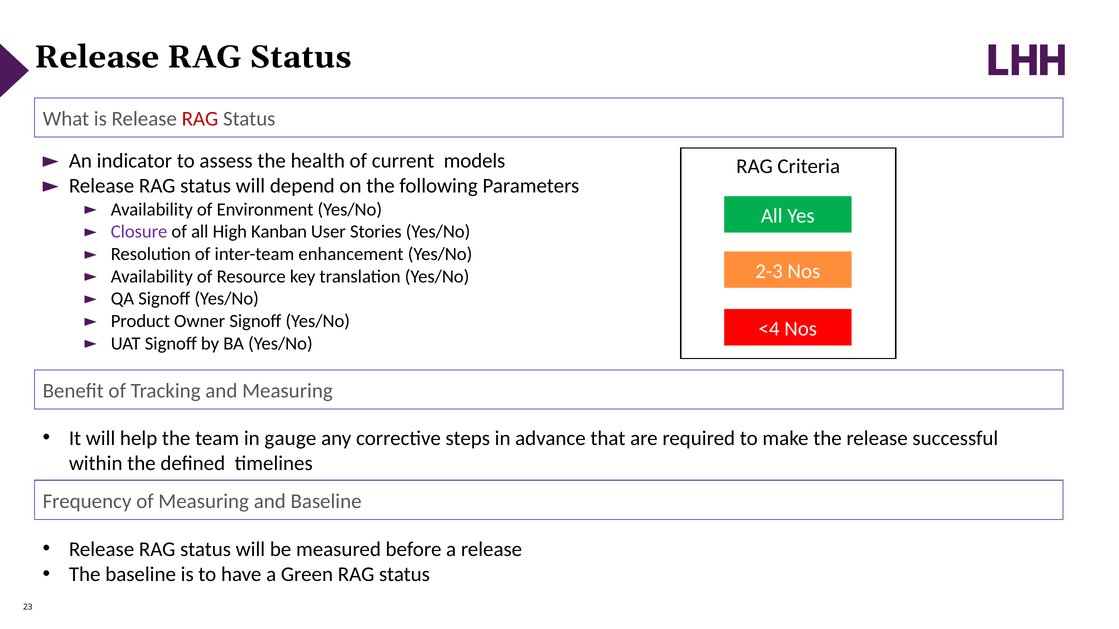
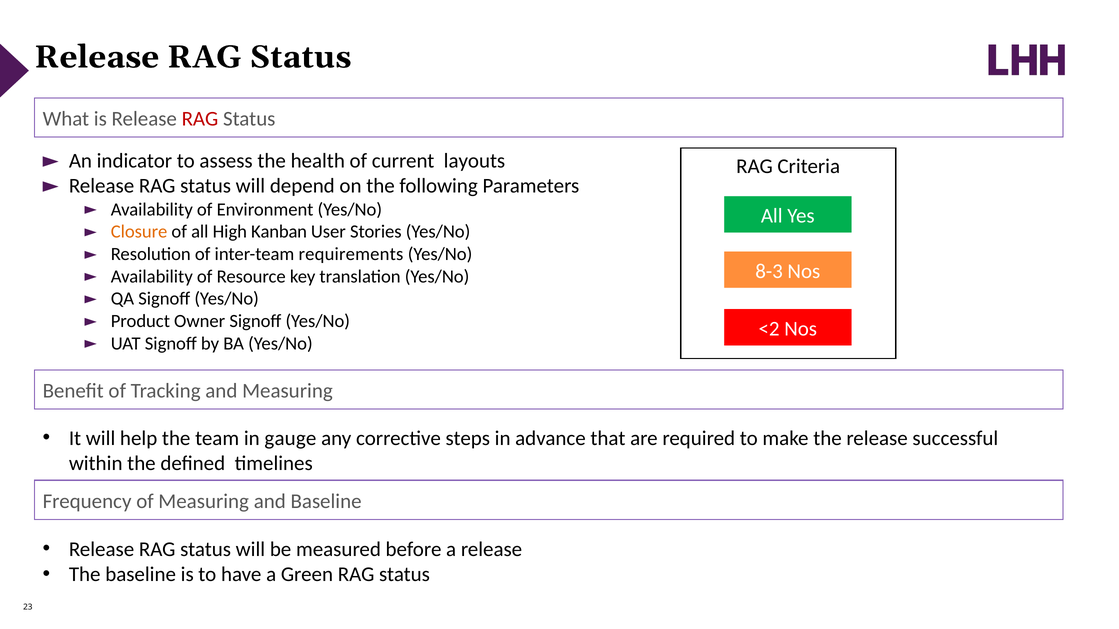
models: models -> layouts (474, 161)
Closure colour: purple -> orange (139, 232)
enhancement: enhancement -> requirements (351, 254)
2-3: 2-3 -> 8-3 (769, 271)
<4: <4 -> <2 (769, 329)
